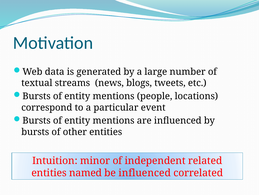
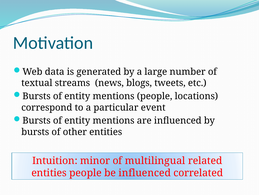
independent: independent -> multilingual (155, 160)
entities named: named -> people (85, 172)
